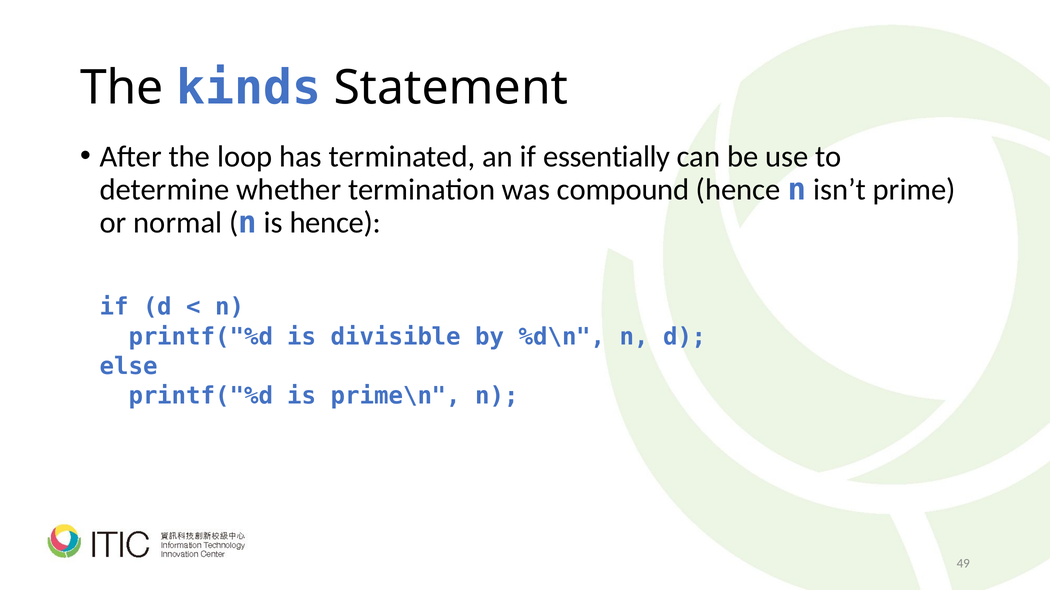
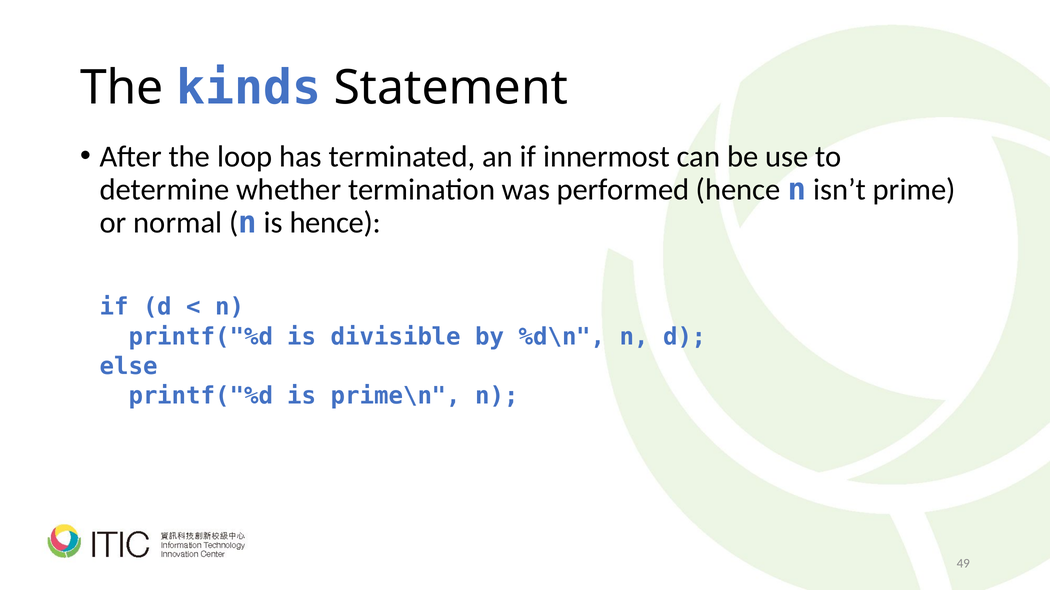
essentially: essentially -> innermost (607, 157)
compound: compound -> performed (623, 190)
